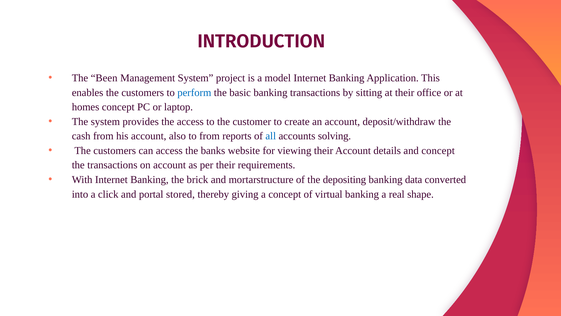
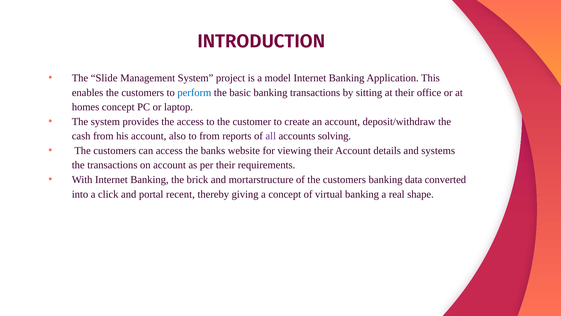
Been: Been -> Slide (104, 78)
all colour: blue -> purple (271, 136)
and concept: concept -> systems (438, 150)
of the depositing: depositing -> customers (344, 179)
stored: stored -> recent (180, 194)
